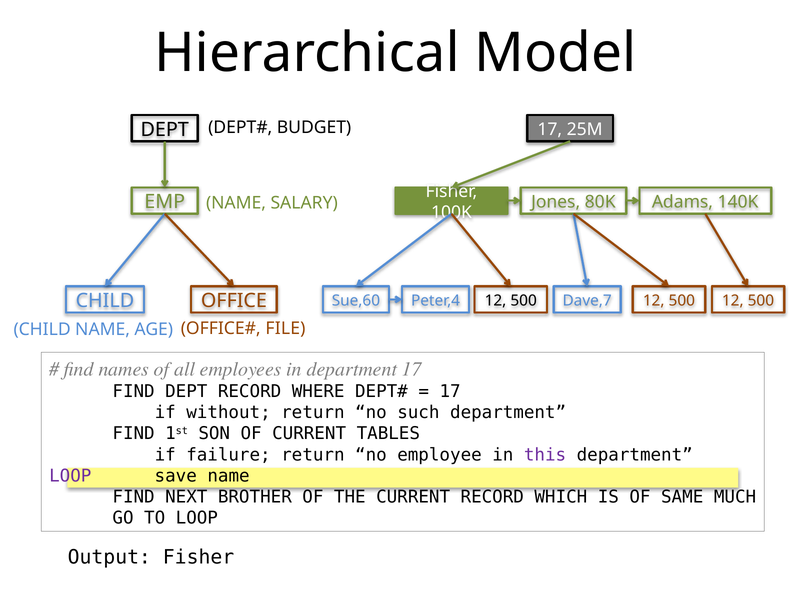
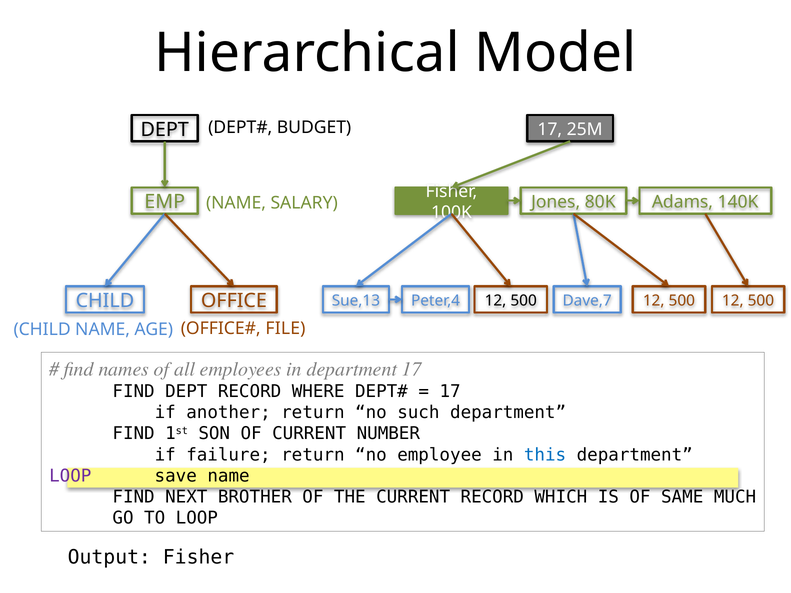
Sue,60: Sue,60 -> Sue,13 (356, 301)
without: without -> another (228, 413)
TABLES: TABLES -> NUMBER (388, 434)
this colour: purple -> blue (545, 455)
